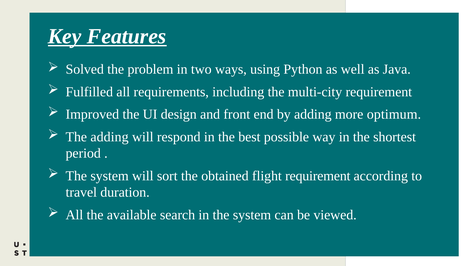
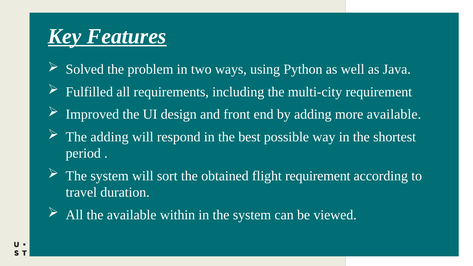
more optimum: optimum -> available (394, 114)
search: search -> within (178, 215)
